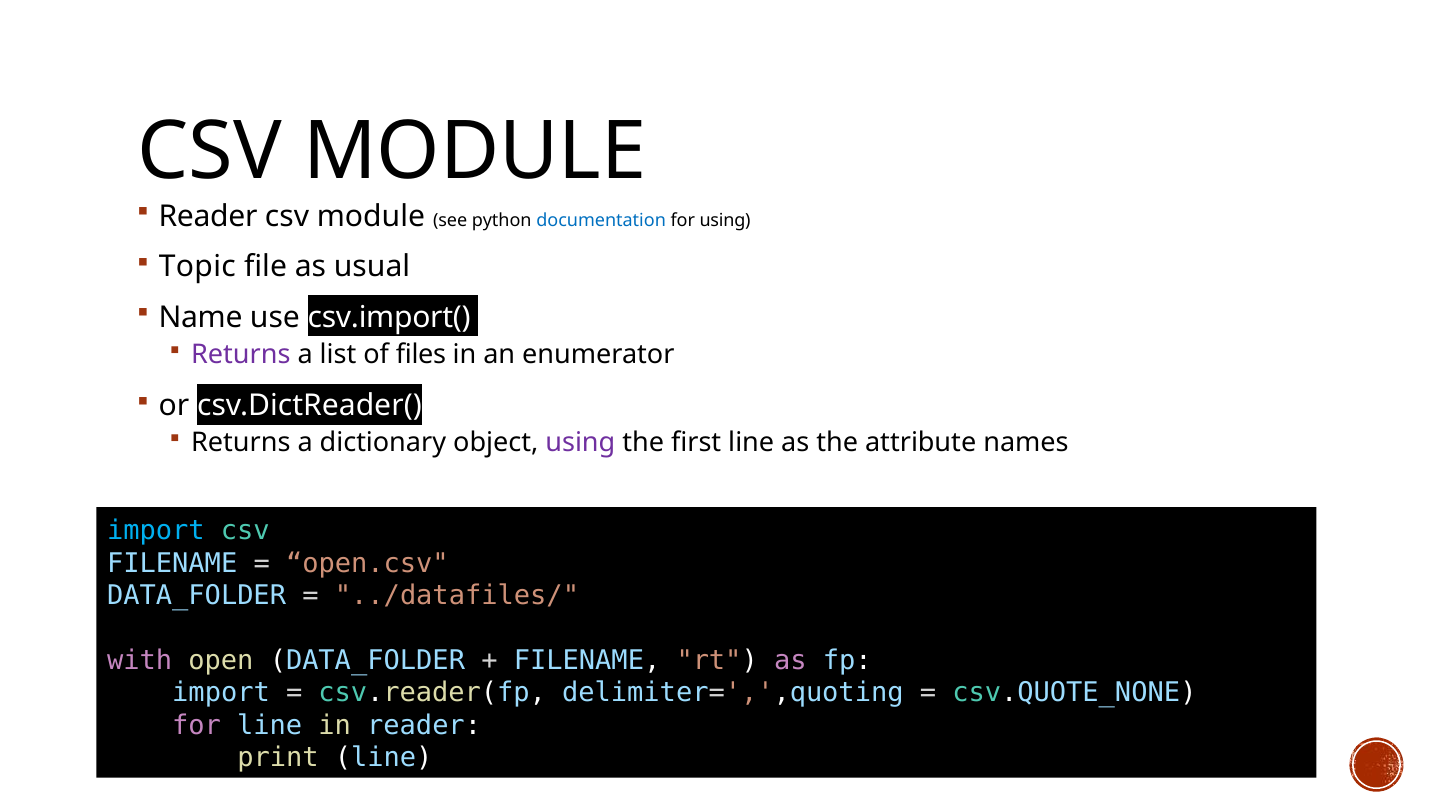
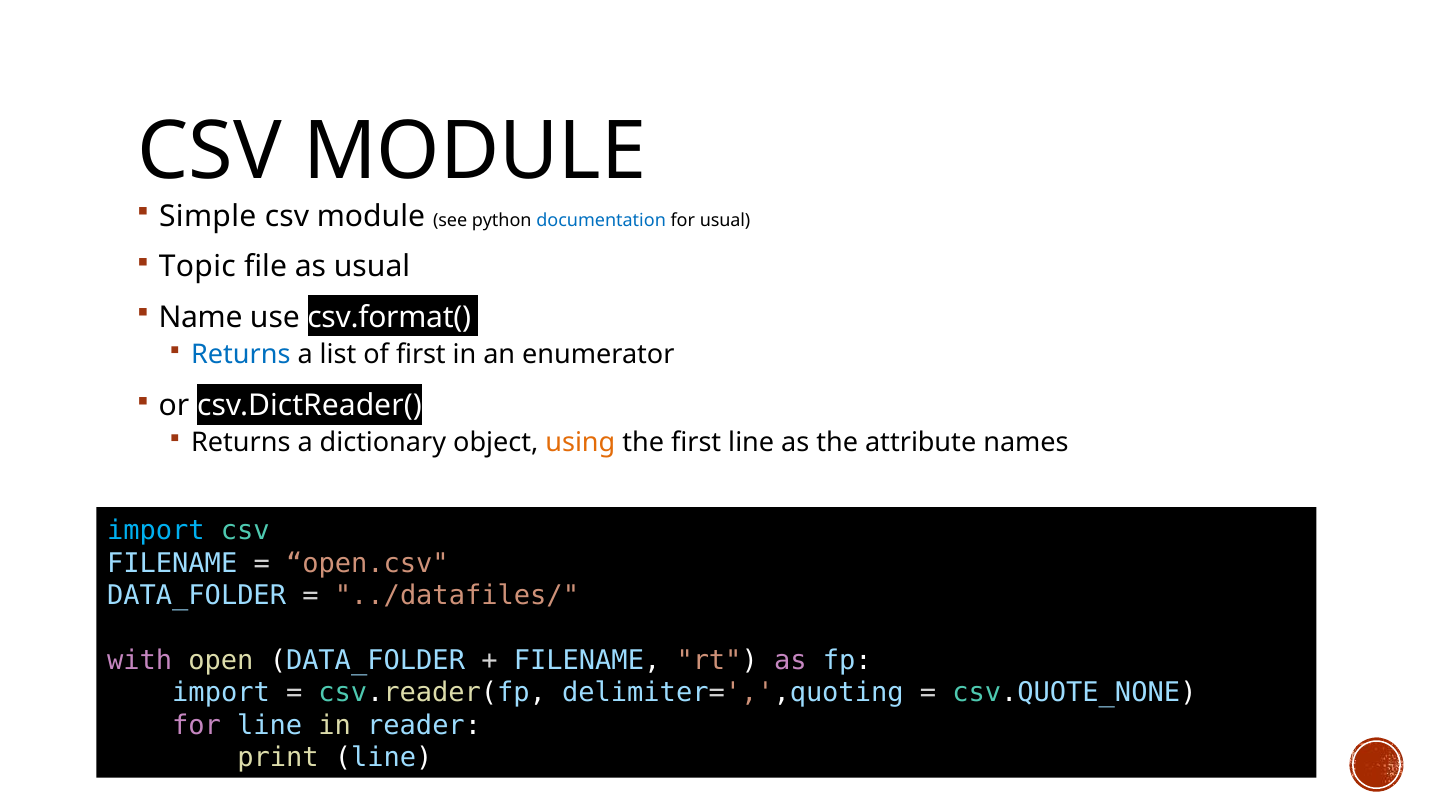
Reader: Reader -> Simple (208, 216)
for using: using -> usual (725, 220)
csv.import(: csv.import( -> csv.format( (389, 317)
Returns colour: purple -> blue (241, 354)
of files: files -> first (421, 354)
using colour: purple -> orange (580, 443)
